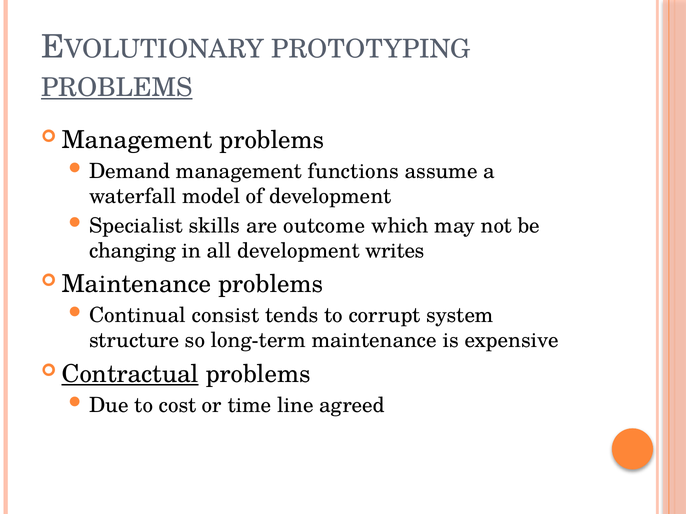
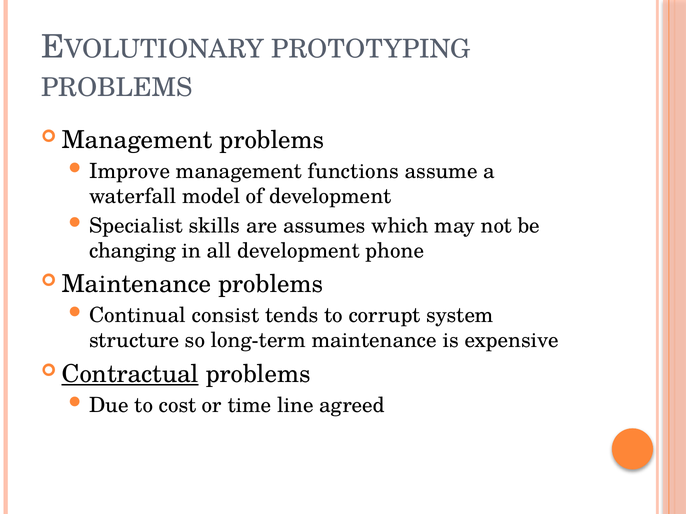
PROBLEMS underline: present -> none (117, 88)
Demand: Demand -> Improve (130, 171)
outcome: outcome -> assumes (324, 226)
writes: writes -> phone (395, 251)
